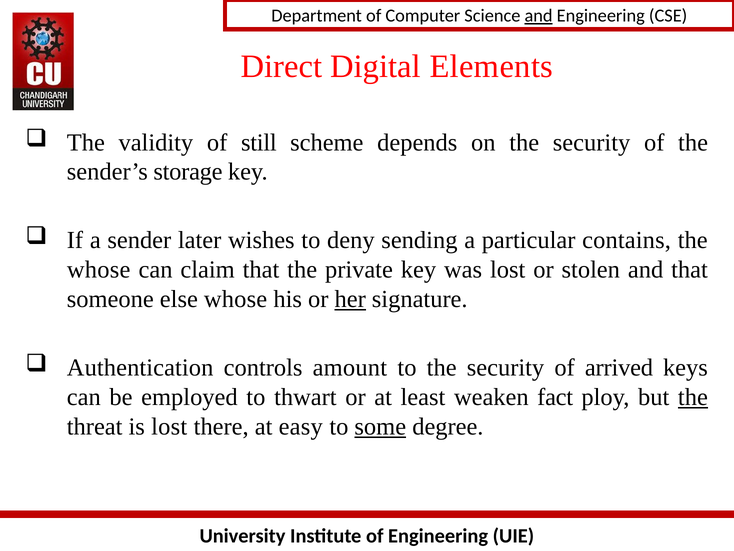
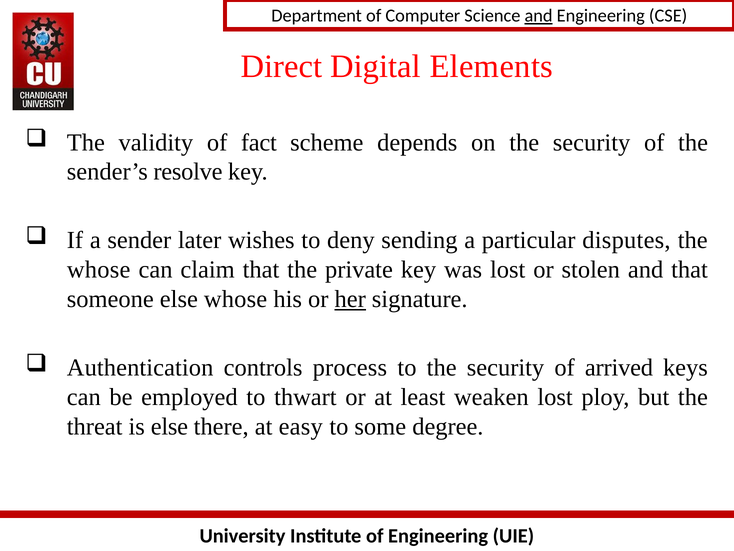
still: still -> fact (259, 142)
storage: storage -> resolve (188, 172)
contains: contains -> disputes (626, 240)
amount: amount -> process (350, 367)
weaken fact: fact -> lost (555, 397)
the underline: present -> none (693, 397)
is lost: lost -> else (169, 426)
some underline: present -> none (380, 426)
